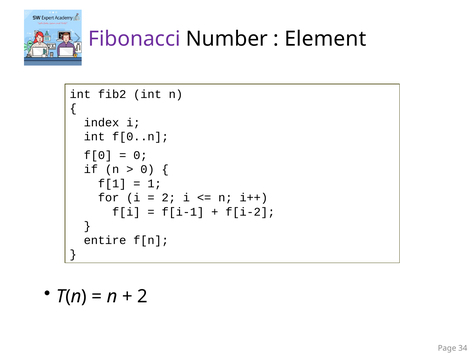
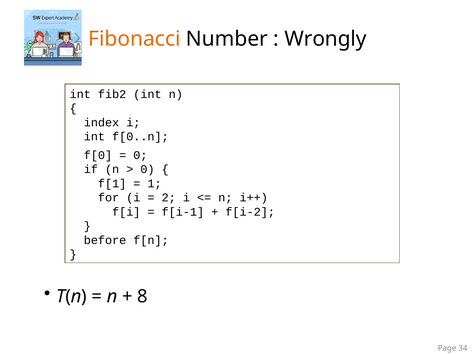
Fibonacci colour: purple -> orange (134, 39)
Element: Element -> Wrongly (325, 39)
entire: entire -> before (105, 240)
2: 2 -> 8 (143, 296)
